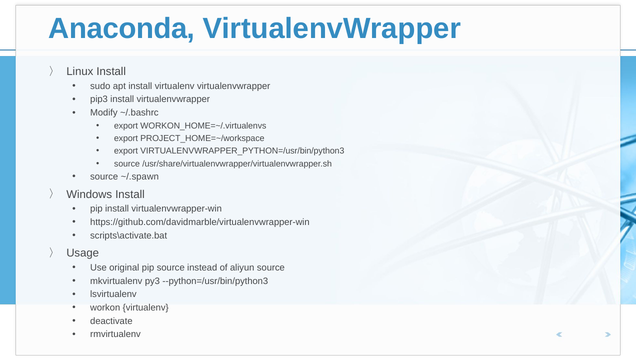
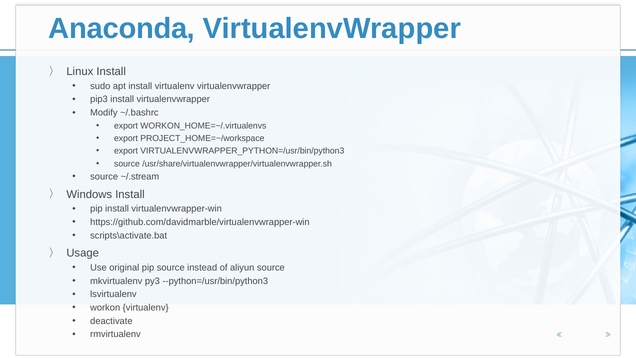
~/.spawn: ~/.spawn -> ~/.stream (140, 177)
